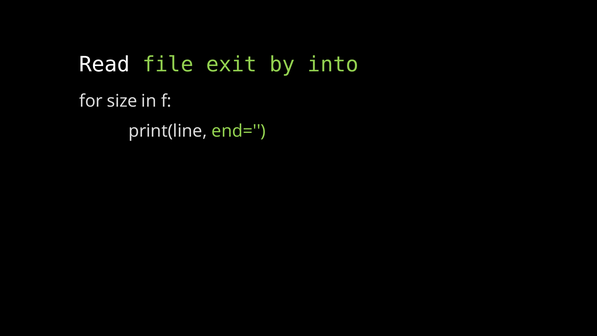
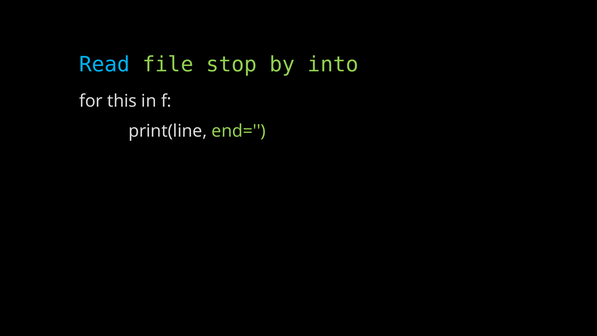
Read colour: white -> light blue (105, 65)
exit: exit -> stop (231, 65)
size: size -> this (122, 101)
